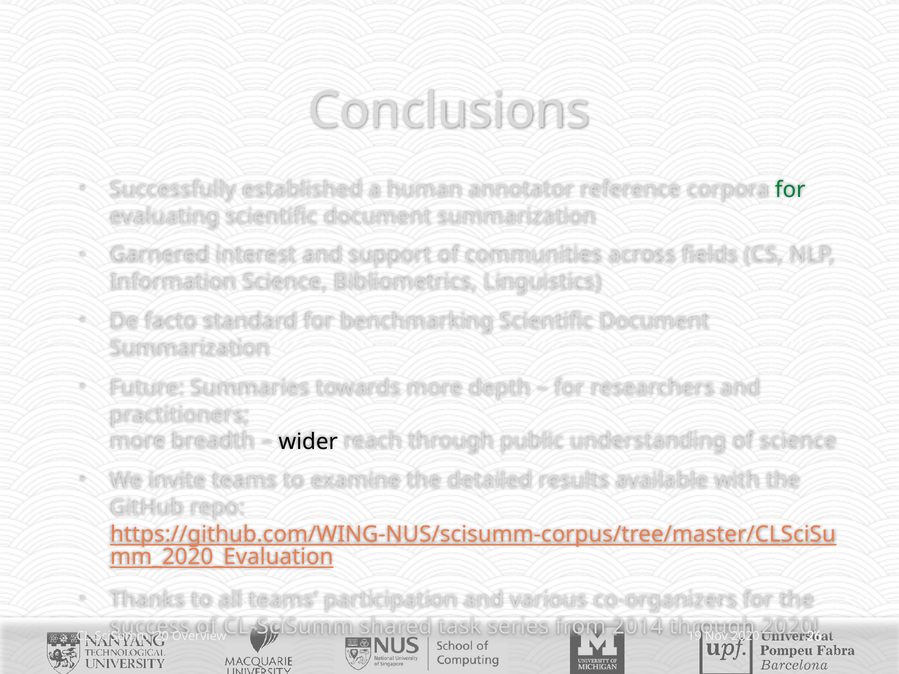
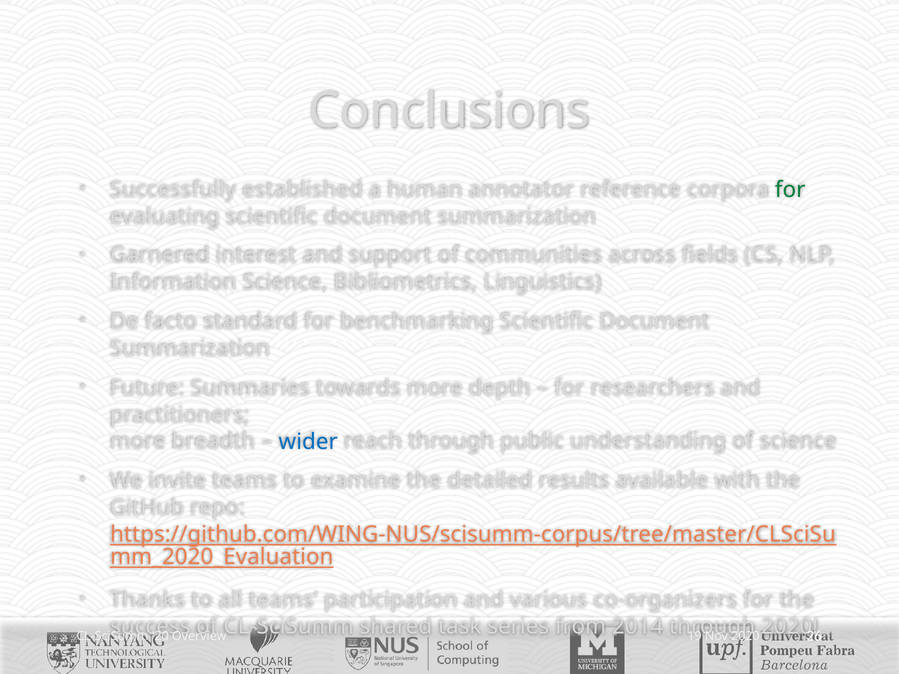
wider colour: black -> blue (308, 442)
